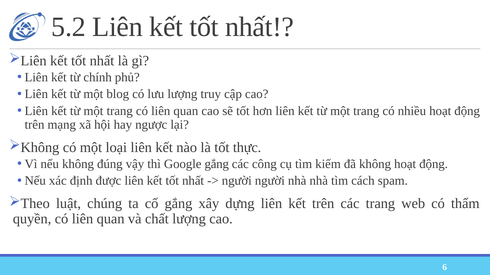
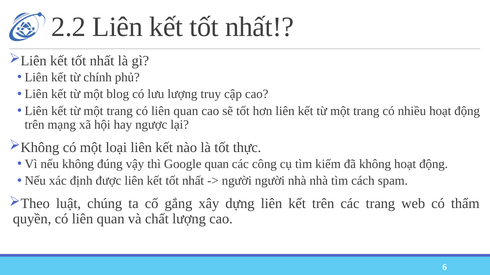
5.2: 5.2 -> 2.2 (69, 27)
Google gắng: gắng -> quan (217, 164)
